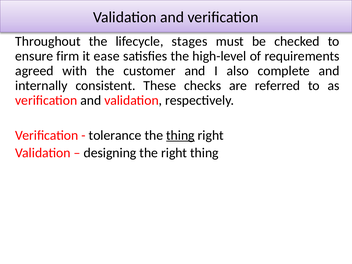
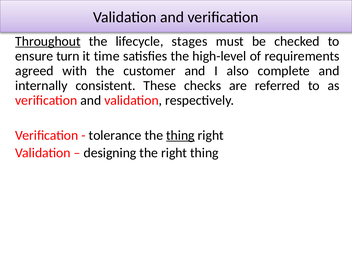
Throughout underline: none -> present (48, 41)
firm: firm -> turn (68, 56)
ease: ease -> time (107, 56)
